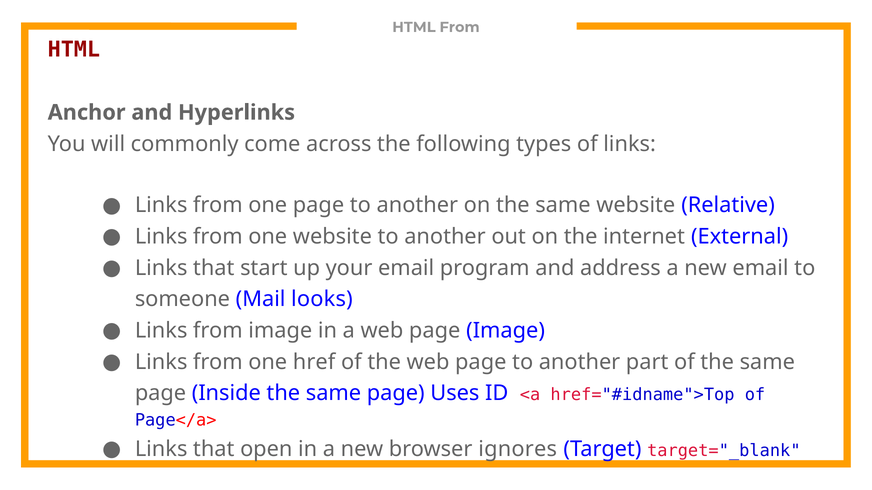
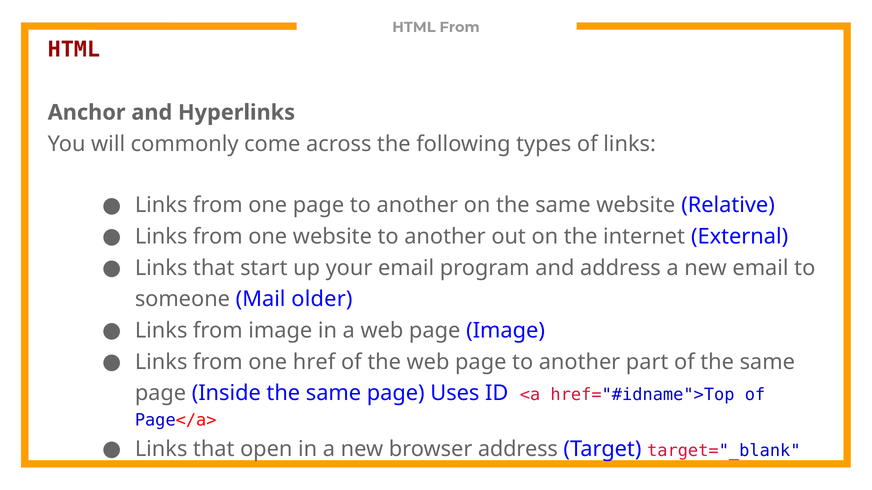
looks: looks -> older (322, 300)
browser ignores: ignores -> address (518, 450)
